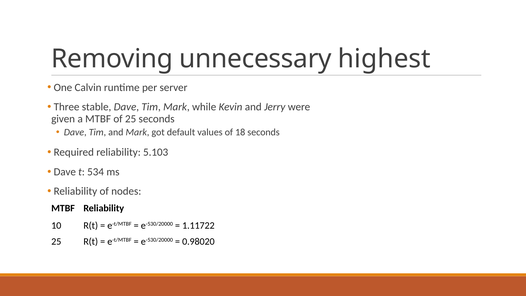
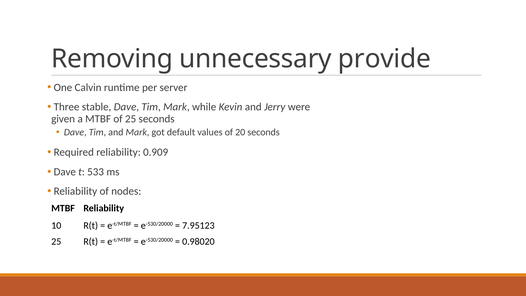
highest: highest -> provide (385, 59)
18: 18 -> 20 (240, 132)
5.103: 5.103 -> 0.909 (156, 152)
534: 534 -> 533 (96, 172)
1.11722: 1.11722 -> 7.95123 (198, 225)
